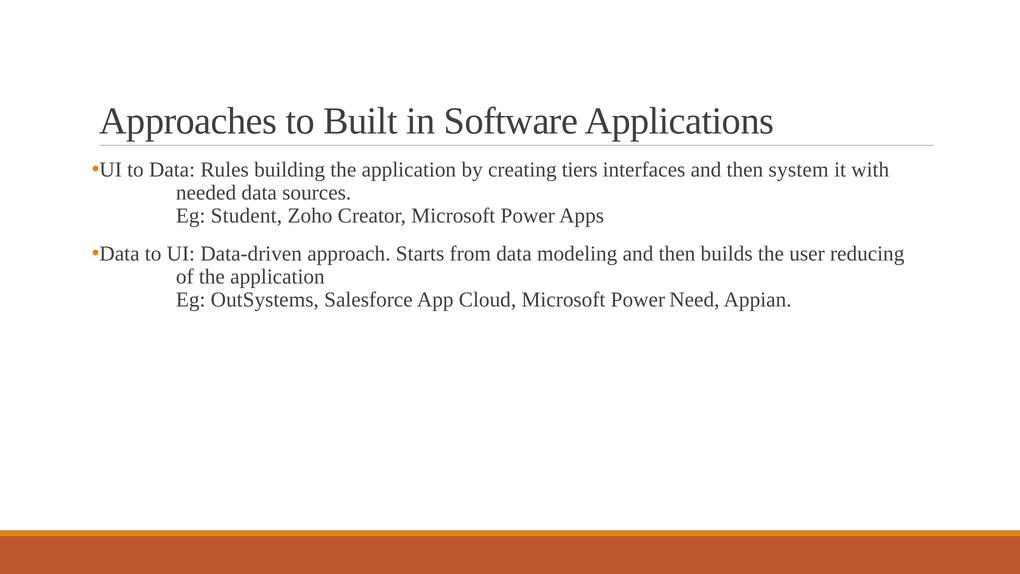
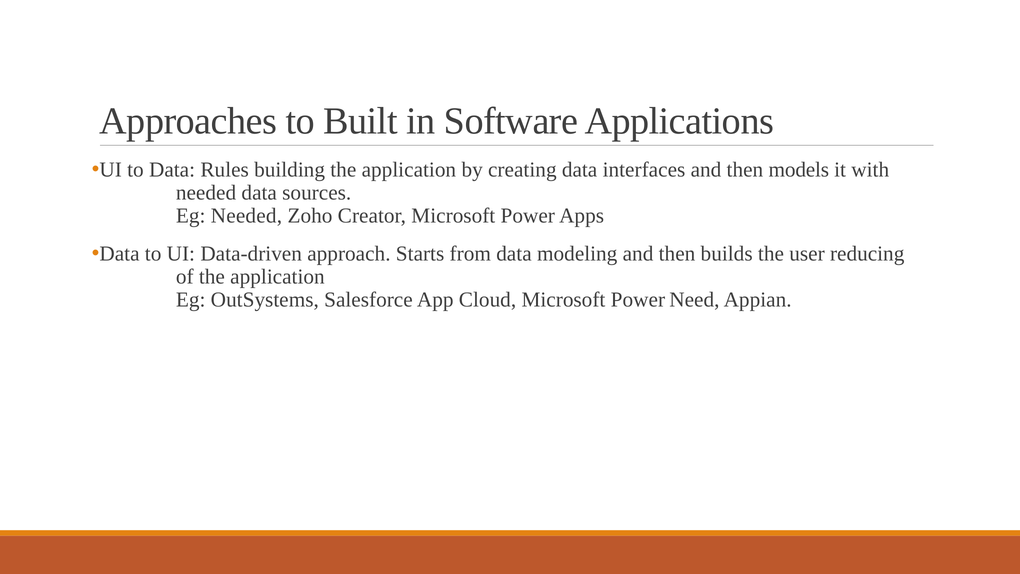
creating tiers: tiers -> data (580, 170)
system: system -> models (799, 170)
Eg Student: Student -> Needed (246, 216)
